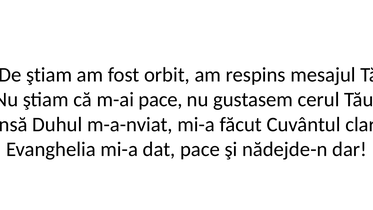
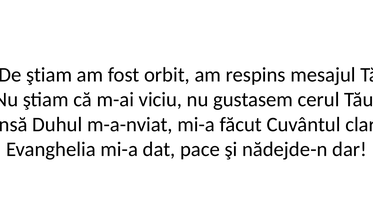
m-ai pace: pace -> viciu (160, 100)
